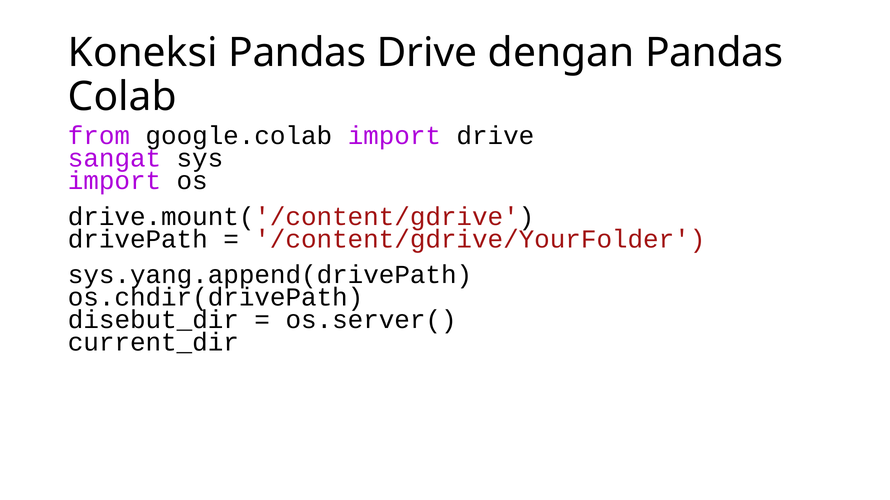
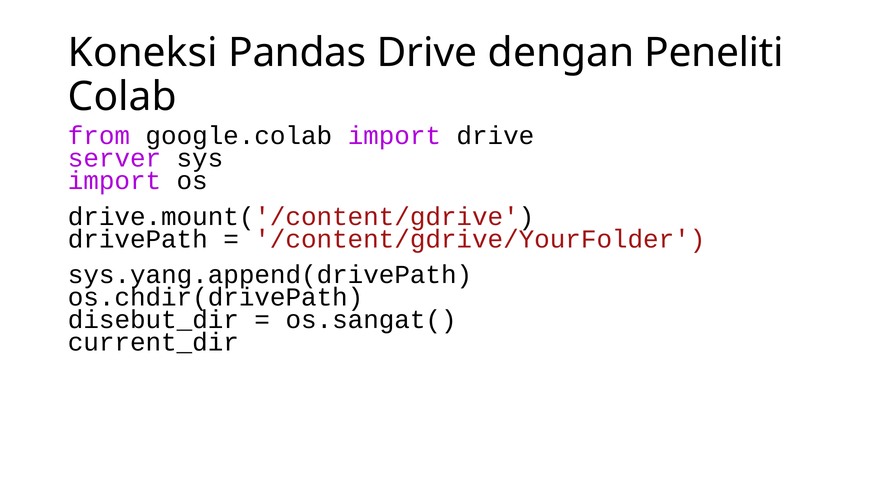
dengan Pandas: Pandas -> Peneliti (714, 53)
sangat: sangat -> server (115, 159)
os.server(: os.server( -> os.sangat( (371, 320)
